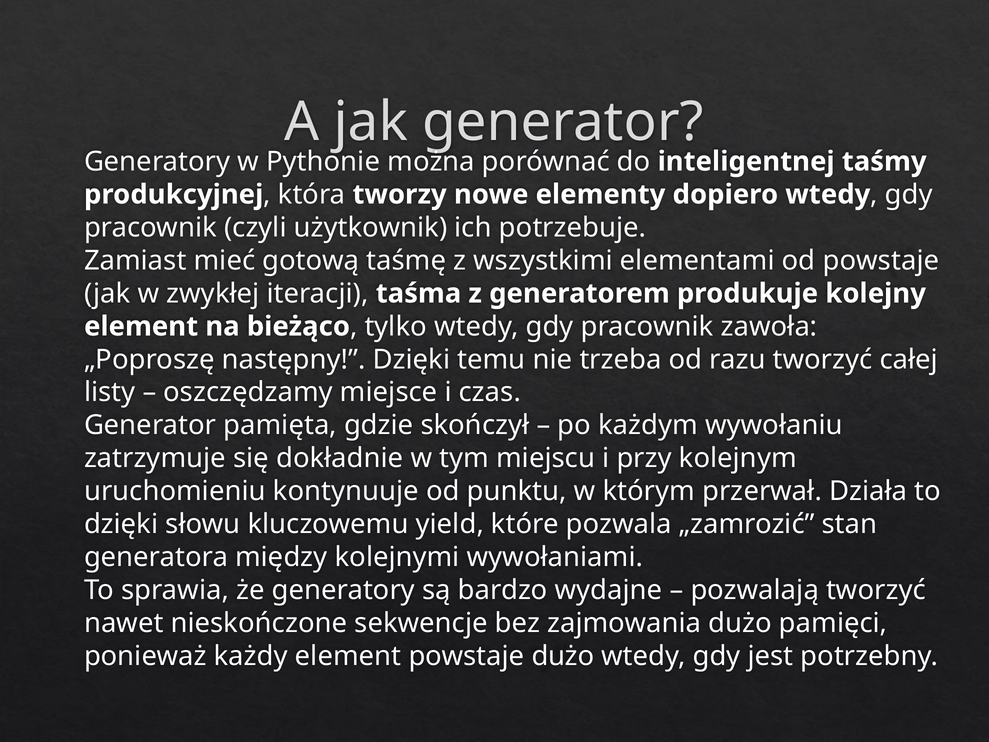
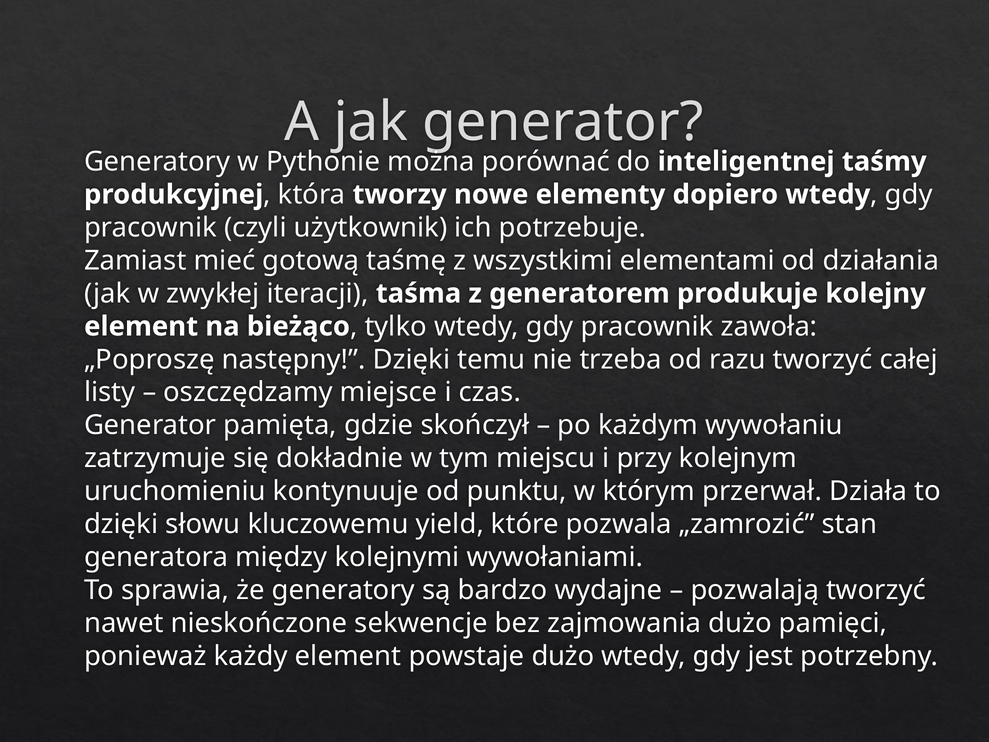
od powstaje: powstaje -> działania (881, 260)
